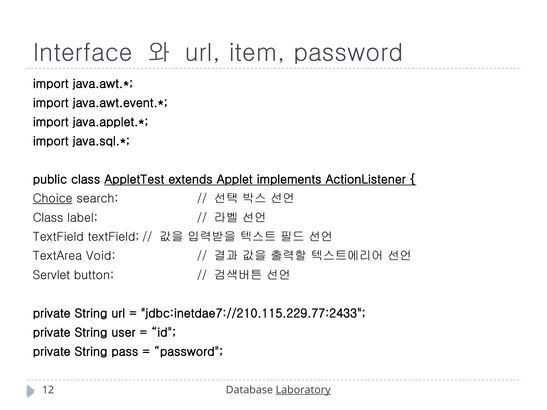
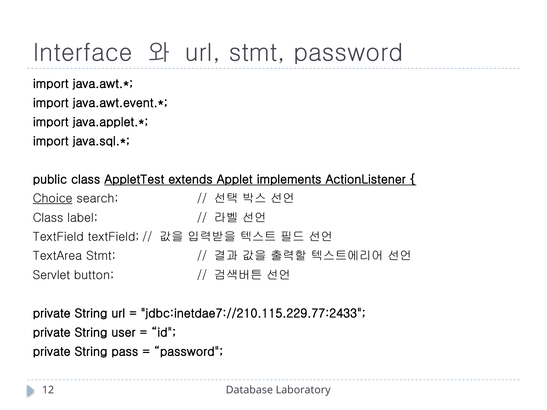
url item: item -> stmt (257, 53)
TextArea Void: Void -> Stmt (101, 256)
Laboratory underline: present -> none (303, 390)
